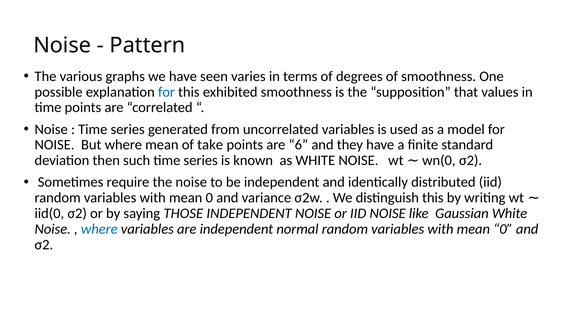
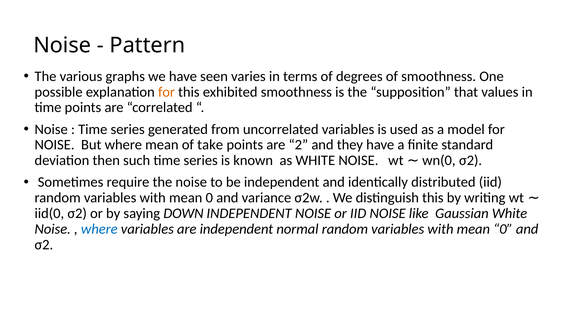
for colour: blue -> orange (166, 92)
6: 6 -> 2 (298, 145)
THOSE: THOSE -> DOWN (183, 214)
